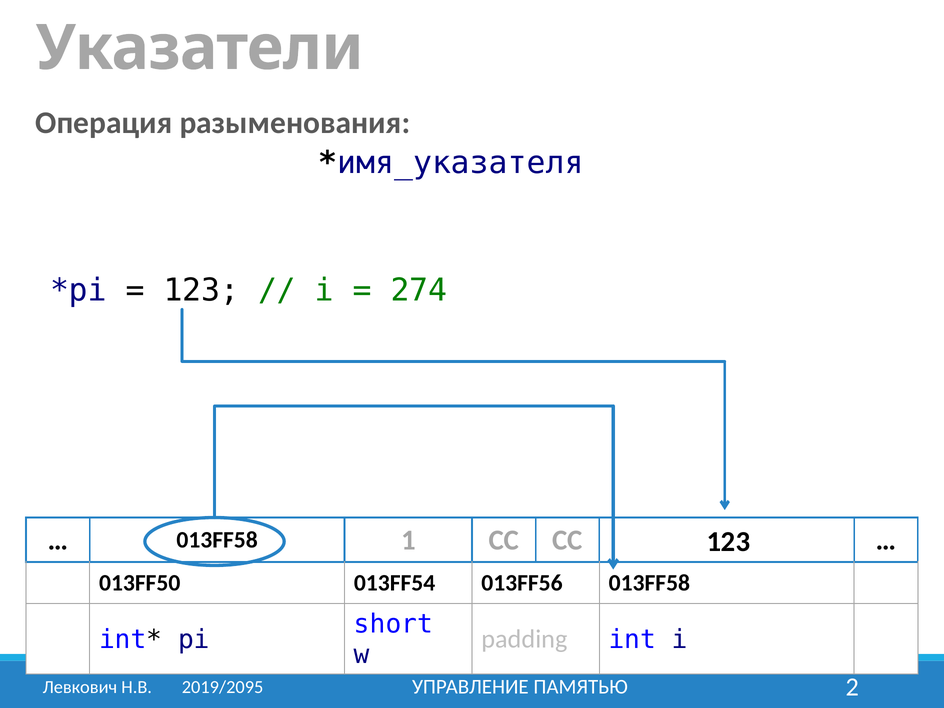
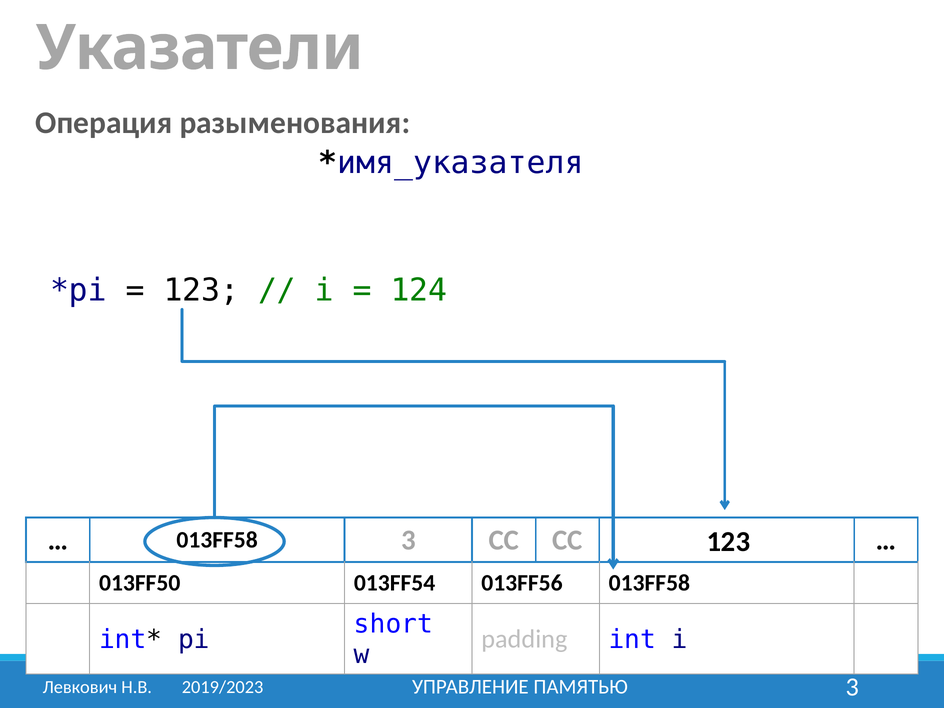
274: 274 -> 124 (419, 291)
013FF58 1: 1 -> 3 (408, 540)
ПАМЯТЬЮ 2: 2 -> 3 (852, 687)
2019/2095: 2019/2095 -> 2019/2023 (223, 687)
